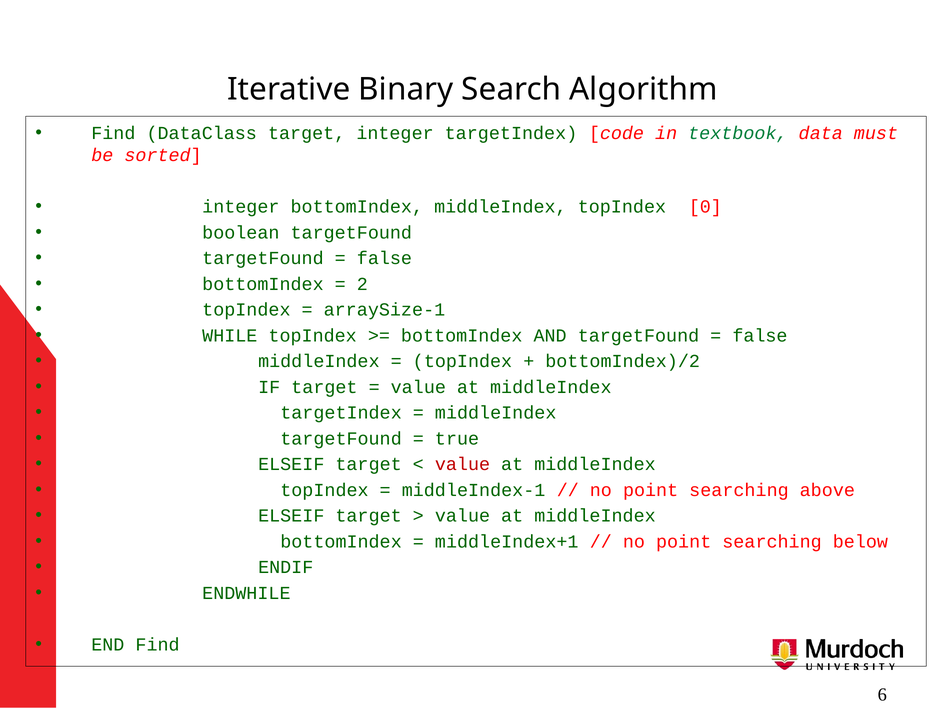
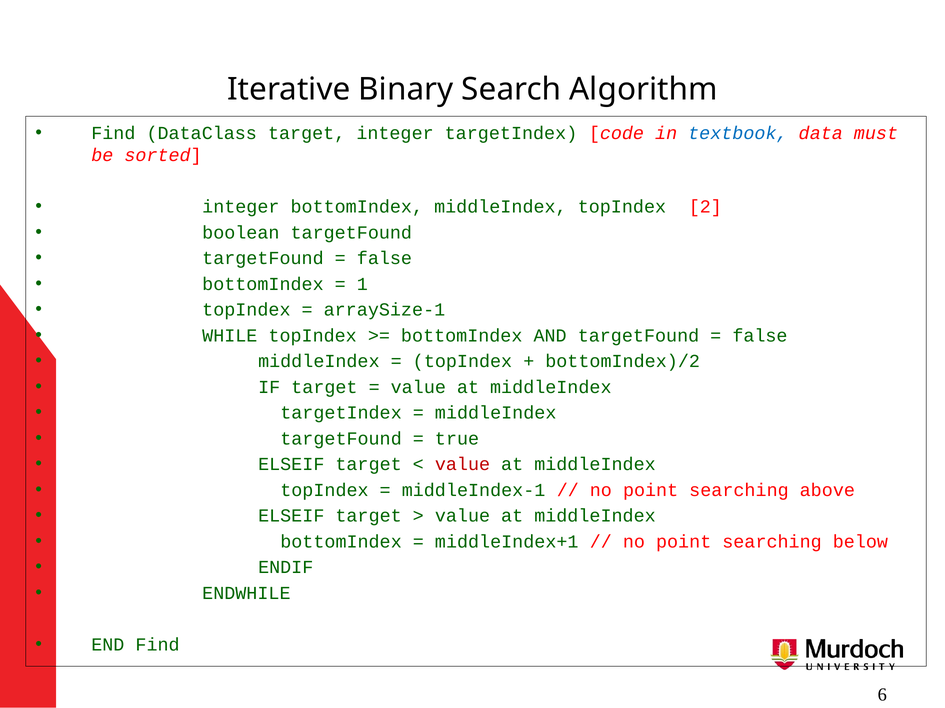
textbook colour: green -> blue (738, 133)
0: 0 -> 2 (705, 207)
2: 2 -> 1 (362, 284)
